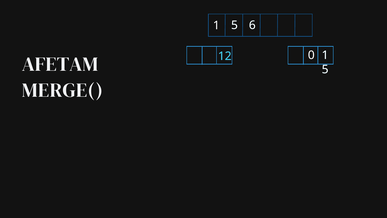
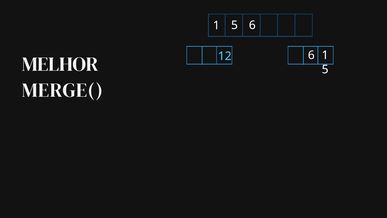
0: 0 -> 6 (311, 55)
AFETAM: AFETAM -> MELHOR (60, 64)
